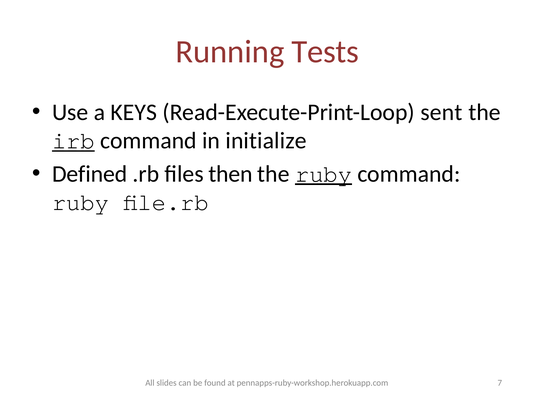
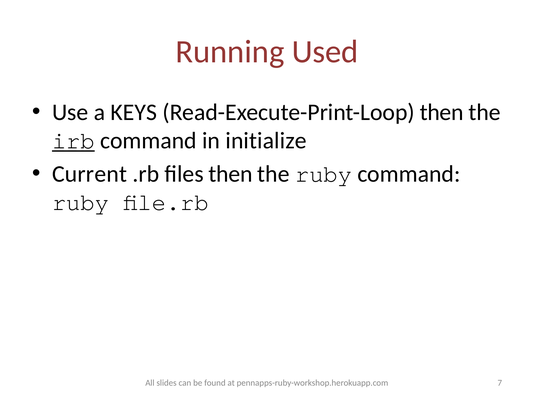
Tests: Tests -> Used (325, 52)
Read-Execute-Print-Loop sent: sent -> then (442, 112)
Defined: Defined -> Current (90, 174)
ruby underline: present -> none (324, 174)
